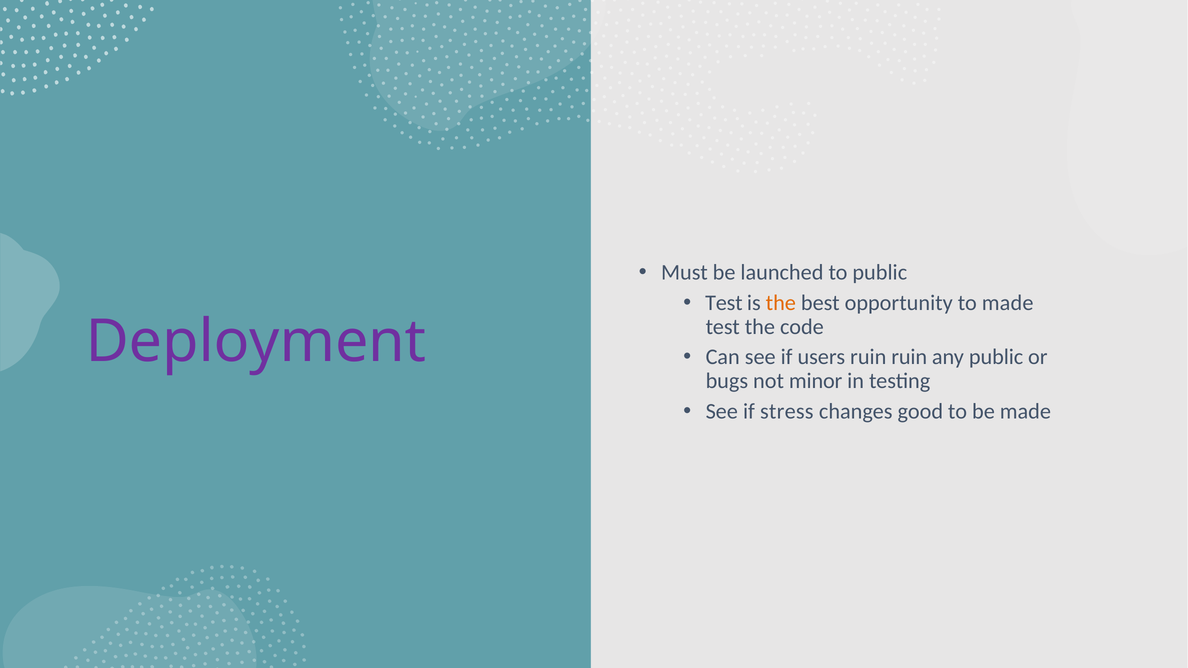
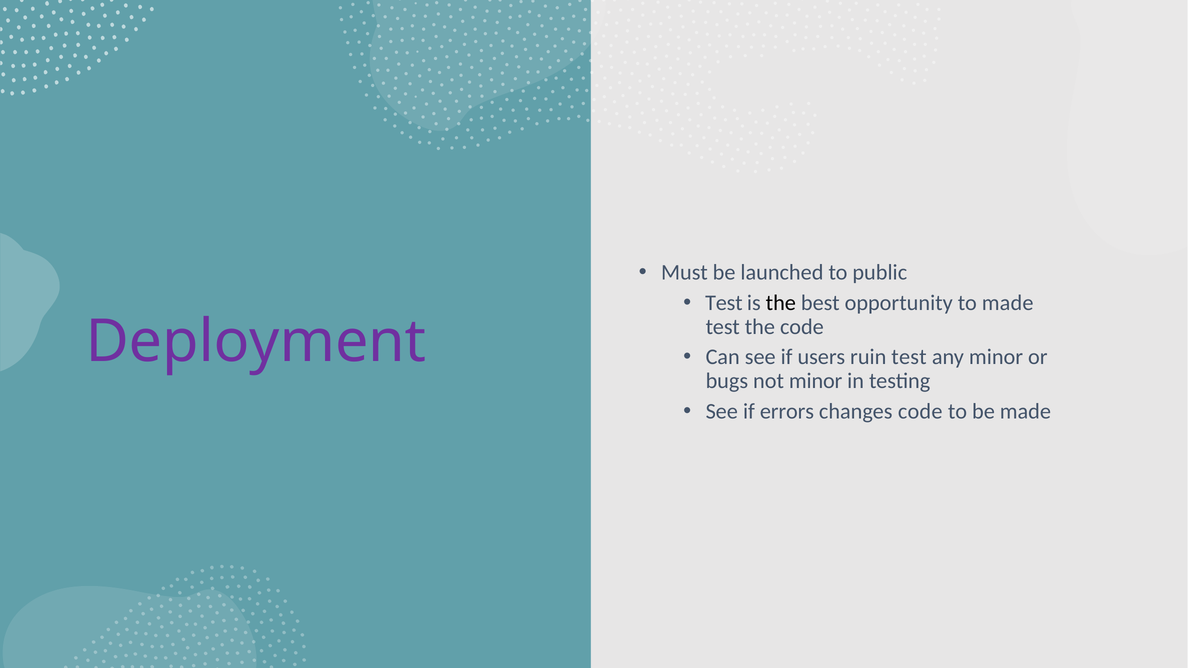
the colour: orange -> black (781, 303)
ruin ruin: ruin -> test (909, 357)
any public: public -> minor (996, 357)
stress: stress -> errors (787, 411)
changes good: good -> code (920, 411)
